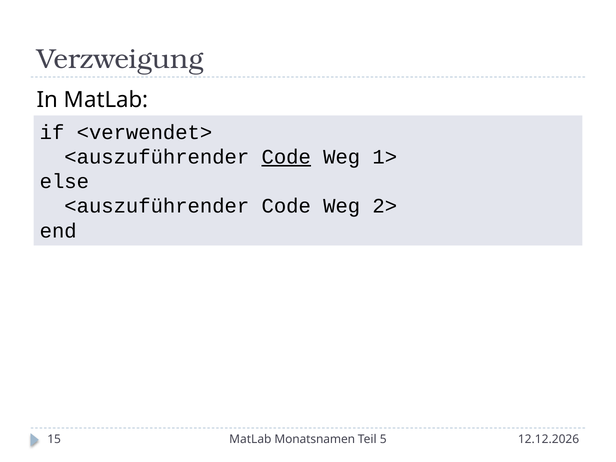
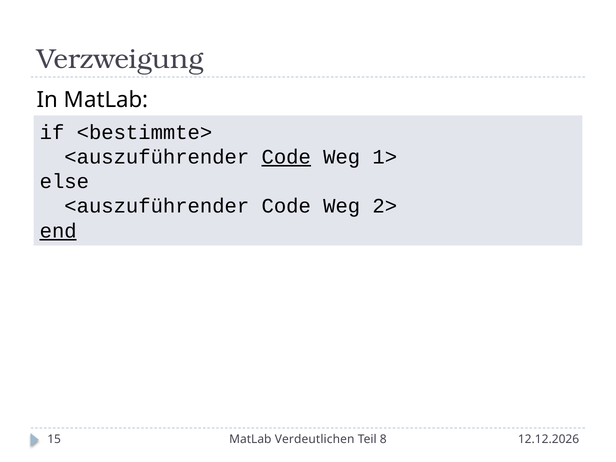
<verwendet>: <verwendet> -> <bestimmte> (144, 132)
end underline: none -> present (58, 231)
Monatsnamen: Monatsnamen -> Verdeutlichen (315, 439)
5: 5 -> 8 (383, 439)
